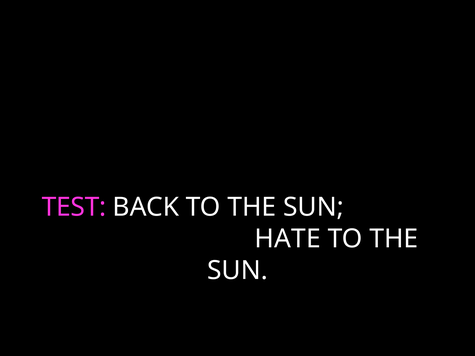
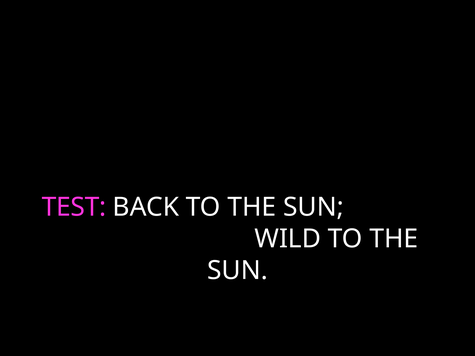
HATE: HATE -> WILD (288, 239)
